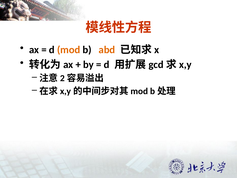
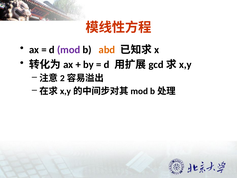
mod colour: orange -> purple (69, 50)
